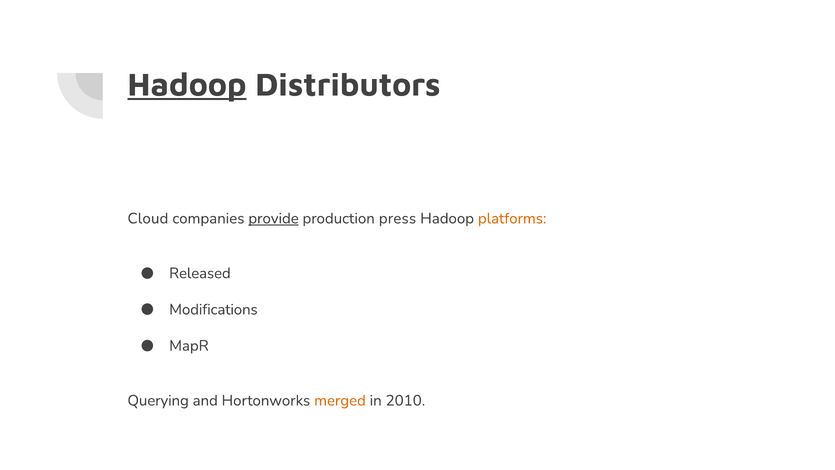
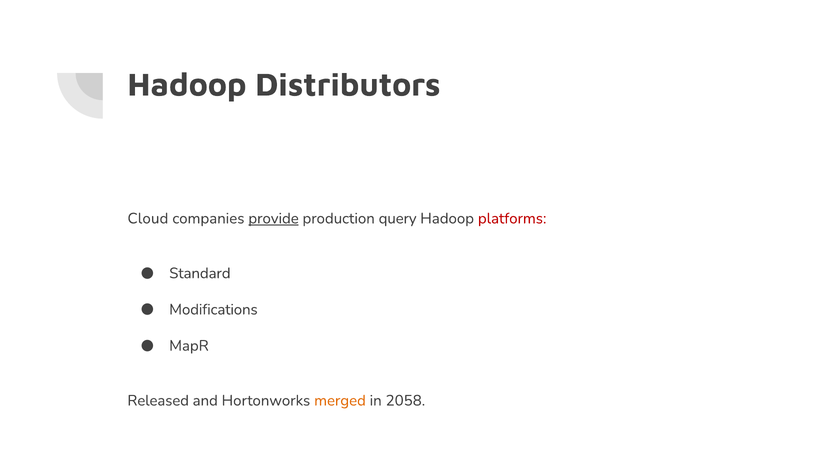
Hadoop underline: present -> none (187, 85)
press: press -> query (398, 218)
platforms colour: orange -> red (512, 218)
Released: Released -> Standard (200, 273)
Querying: Querying -> Released (158, 400)
2010: 2010 -> 2058 (405, 400)
